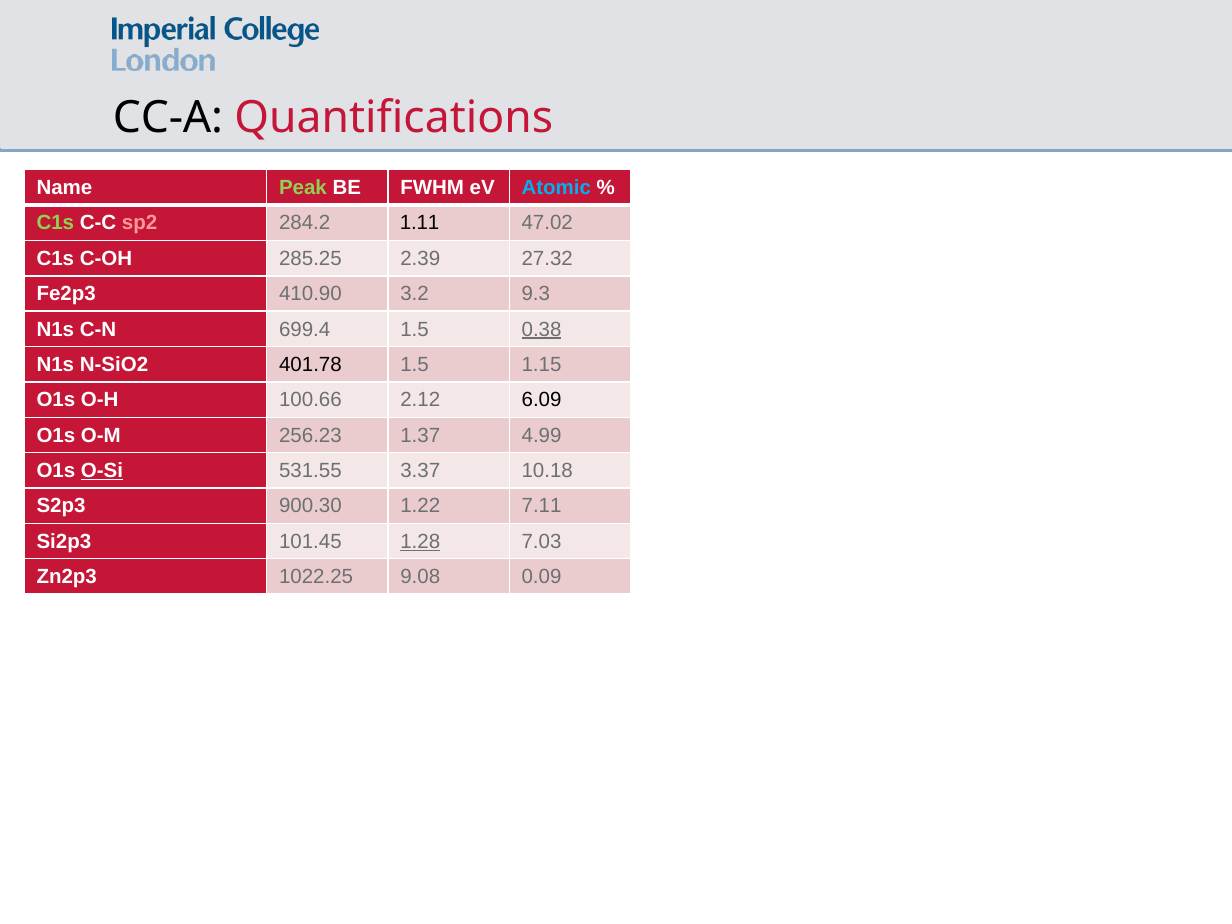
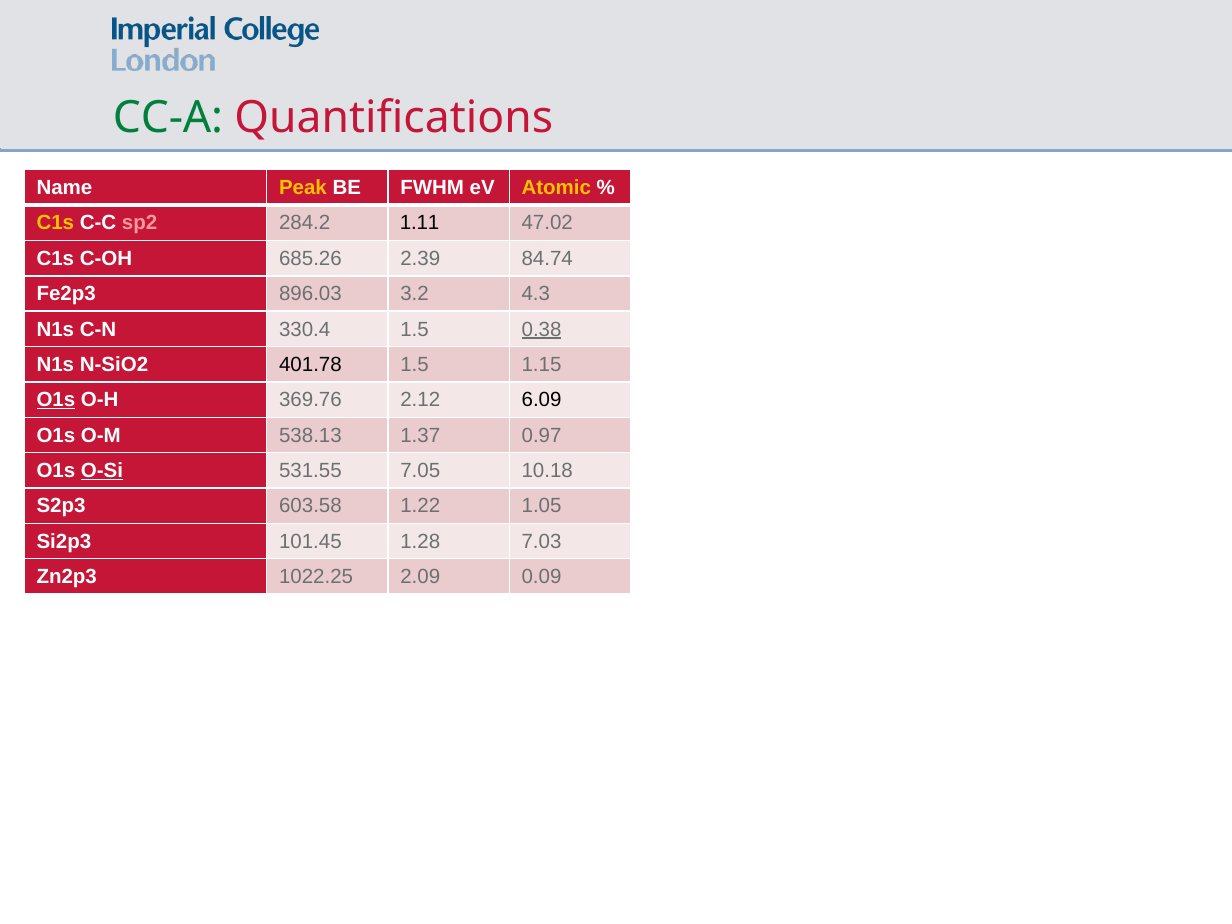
CC-A colour: black -> green (168, 118)
Peak colour: light green -> yellow (303, 188)
Atomic colour: light blue -> yellow (556, 188)
C1s colour: light green -> yellow (55, 223)
285.25: 285.25 -> 685.26 (310, 259)
27.32: 27.32 -> 84.74 (547, 259)
410.90: 410.90 -> 896.03 (310, 294)
9.3: 9.3 -> 4.3 (536, 294)
699.4: 699.4 -> 330.4 (305, 329)
O1s underline: none -> present (56, 400)
100.66: 100.66 -> 369.76 (310, 400)
256.23: 256.23 -> 538.13 (310, 435)
4.99: 4.99 -> 0.97 (542, 435)
3.37: 3.37 -> 7.05 (420, 471)
900.30: 900.30 -> 603.58 (310, 506)
7.11: 7.11 -> 1.05 (542, 506)
1.28 underline: present -> none (420, 541)
9.08: 9.08 -> 2.09 (420, 577)
